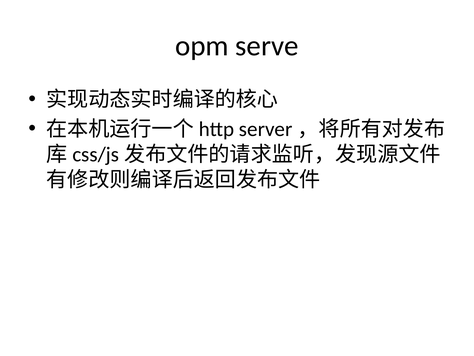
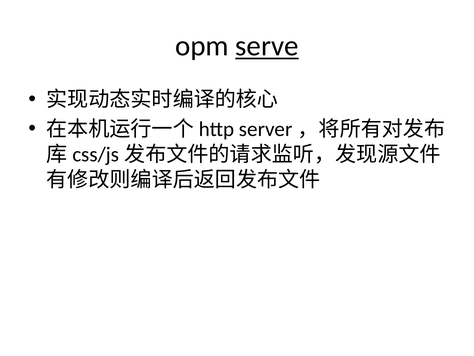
serve underline: none -> present (267, 46)
